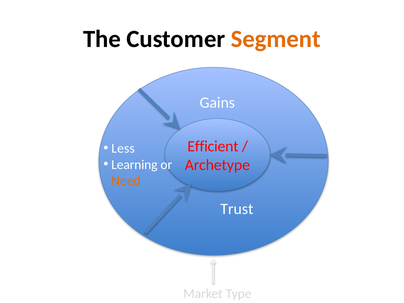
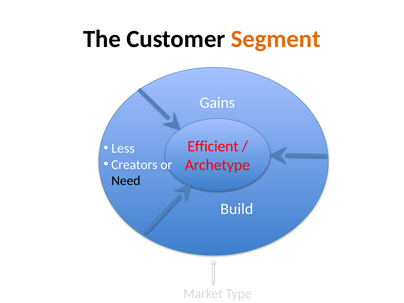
Learning: Learning -> Creators (134, 165)
Need colour: orange -> black (126, 181)
Trust: Trust -> Build (237, 209)
